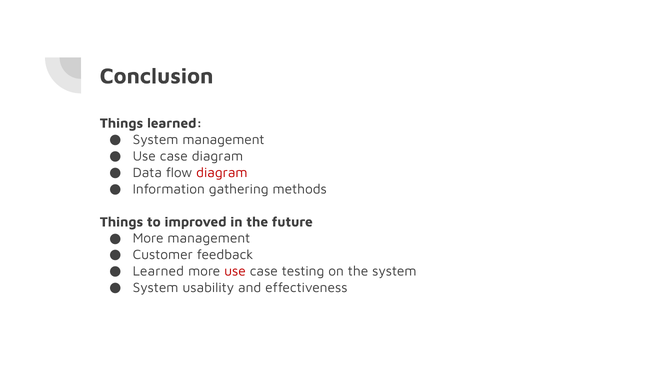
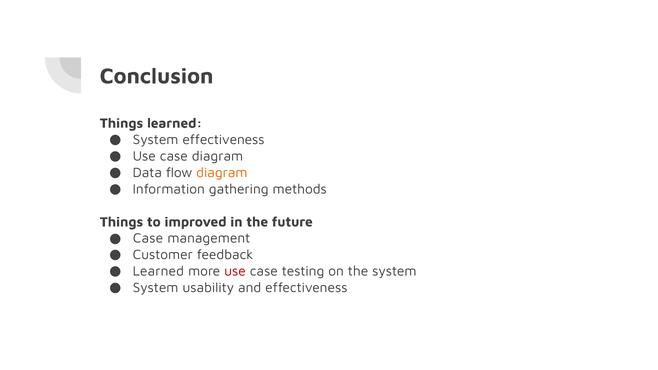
System management: management -> effectiveness (223, 140)
diagram colour: red -> orange (222, 173)
More: More -> Case (148, 238)
